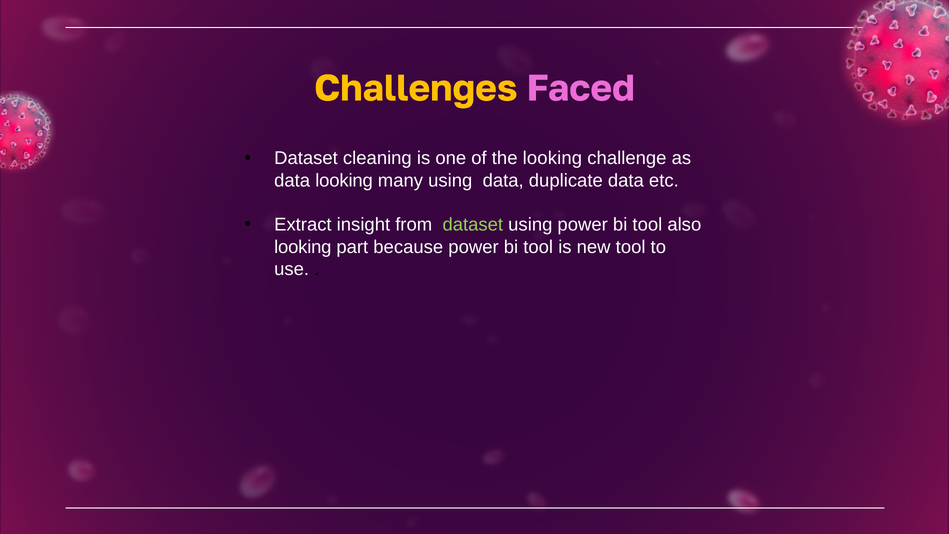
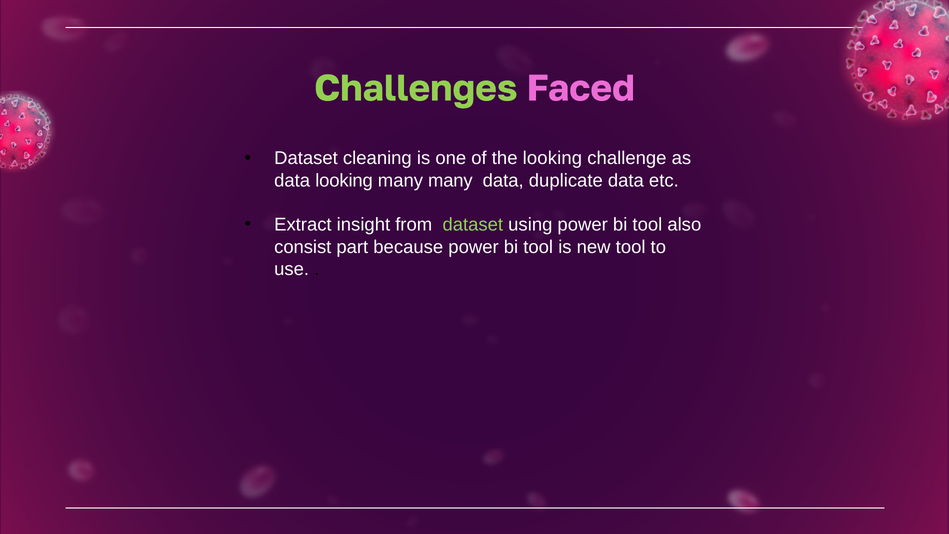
Challenges colour: yellow -> light green (416, 88)
many using: using -> many (450, 180)
looking: looking -> consist (303, 247)
